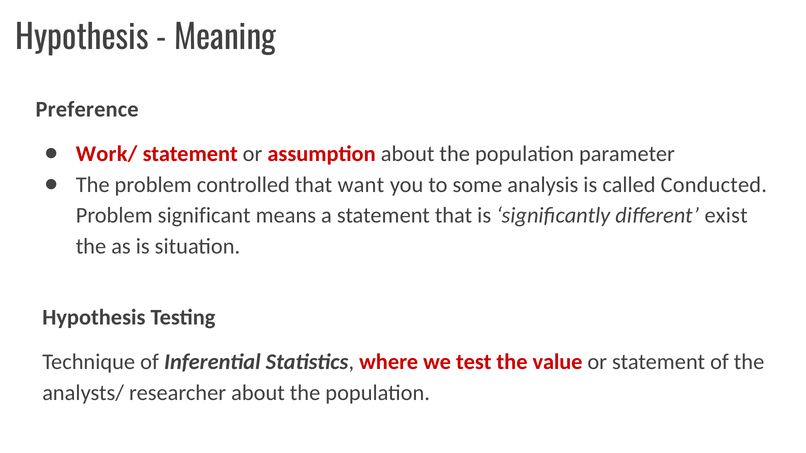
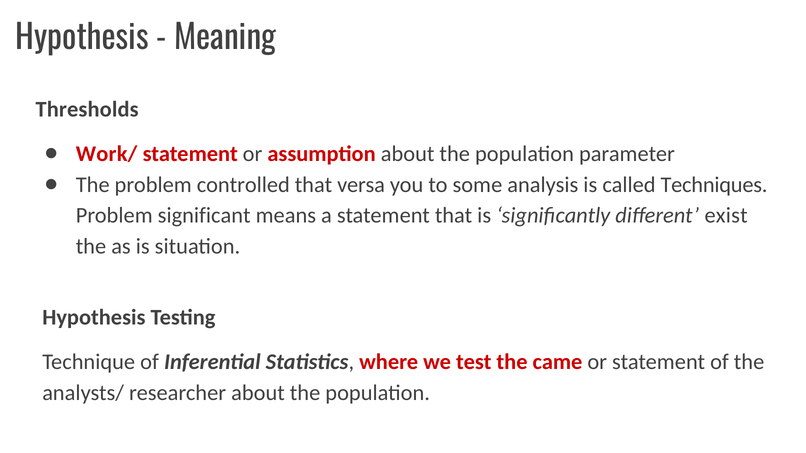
Preference: Preference -> Thresholds (87, 110)
want: want -> versa (361, 185)
Conducted: Conducted -> Techniques (714, 185)
value: value -> came (557, 362)
